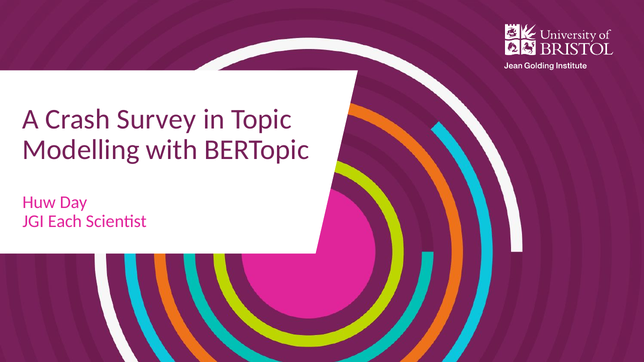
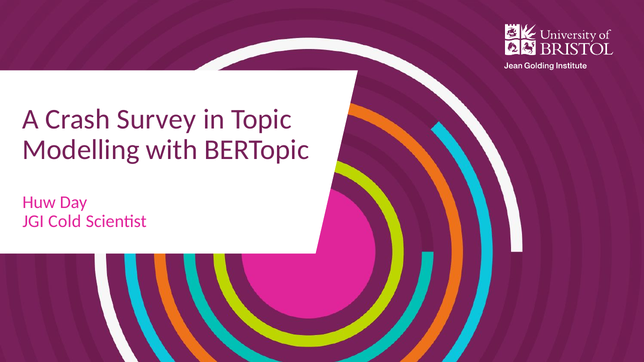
Each: Each -> Cold (65, 222)
